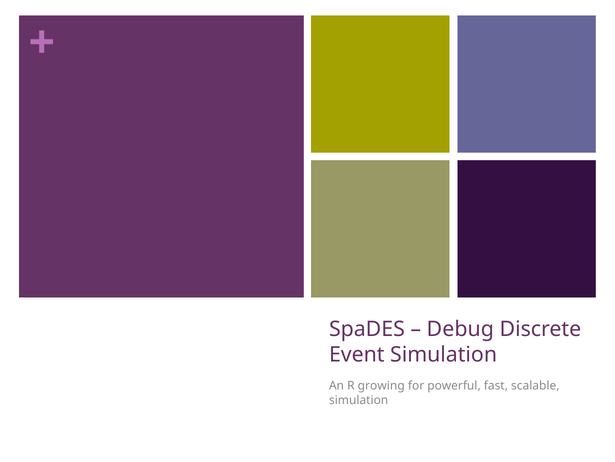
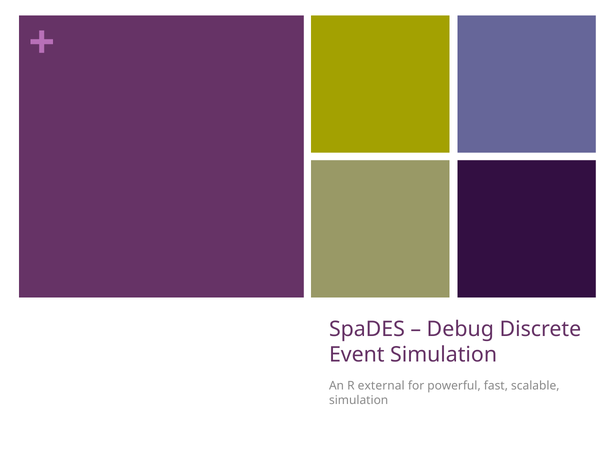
growing: growing -> external (381, 385)
